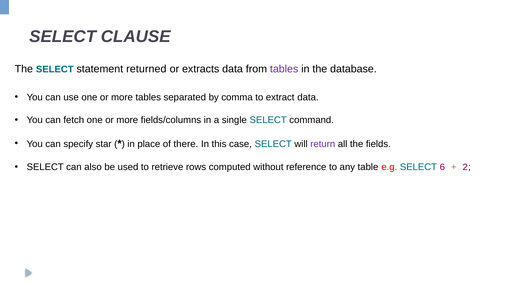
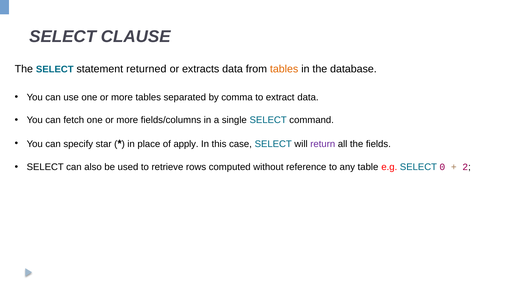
tables colour: purple -> orange (284, 69)
there: there -> apply (186, 144)
6: 6 -> 0 (442, 167)
